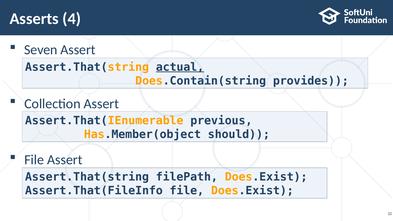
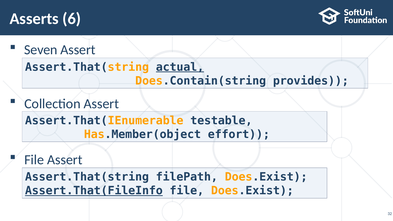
4: 4 -> 6 (72, 19)
previous: previous -> testable (221, 121)
should: should -> effort (239, 134)
Assert.That(FileInfo underline: none -> present (94, 191)
